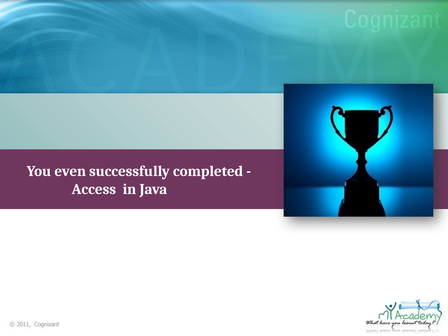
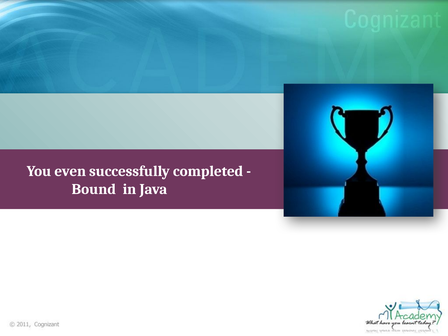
Access: Access -> Bound (94, 189)
